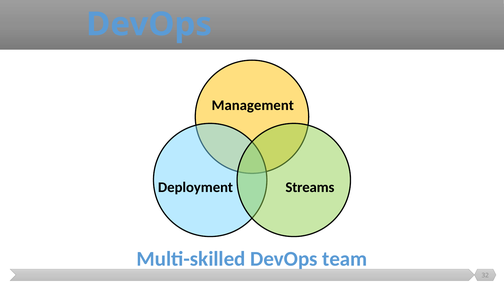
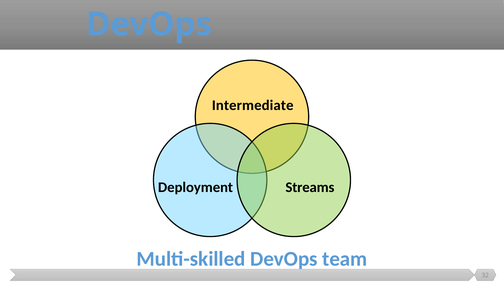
Management: Management -> Intermediate (253, 105)
